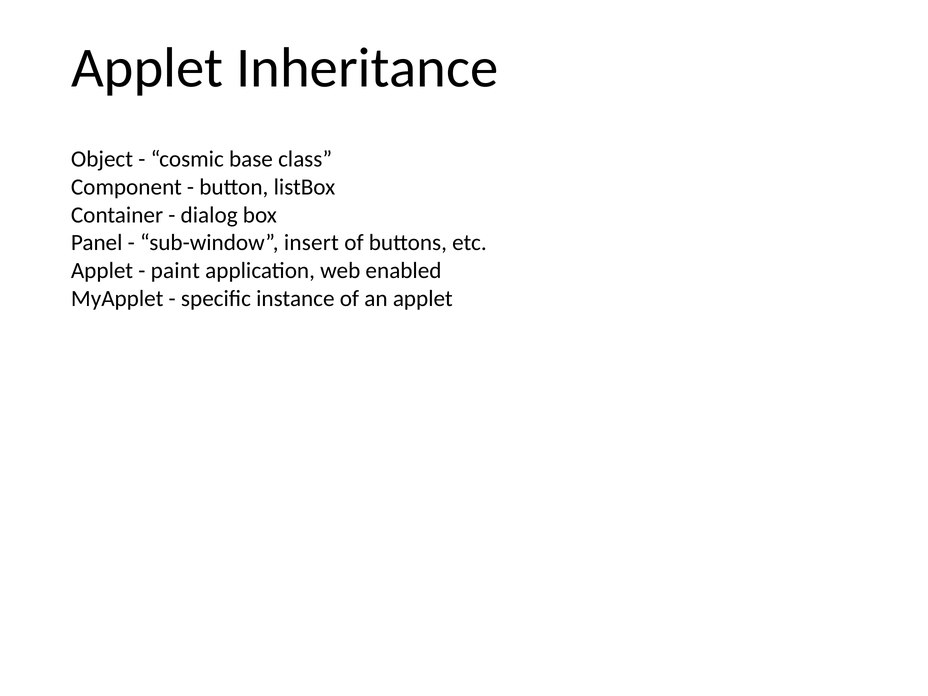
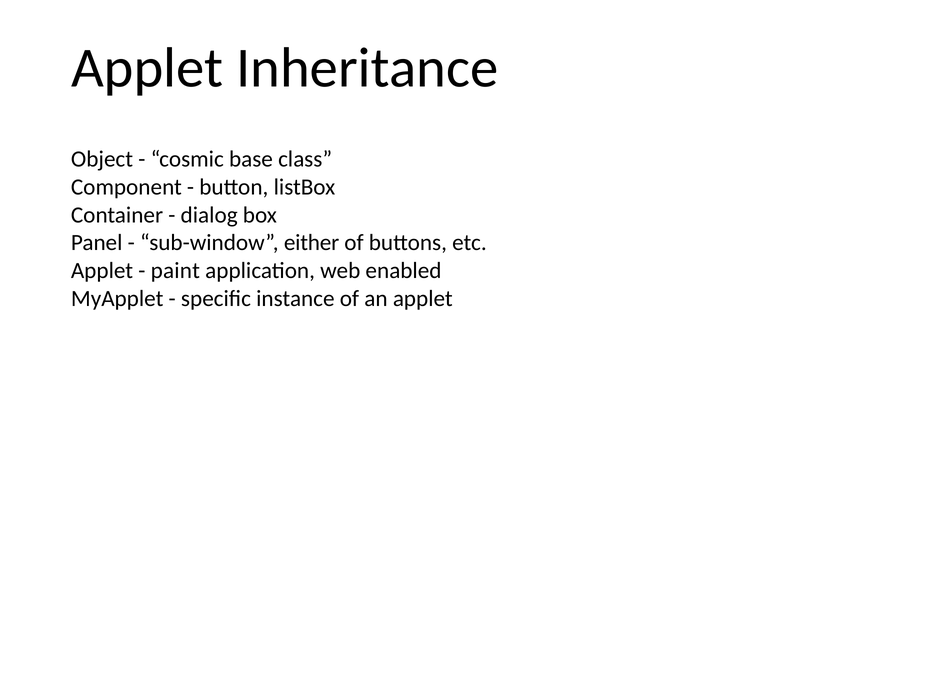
insert: insert -> either (312, 243)
